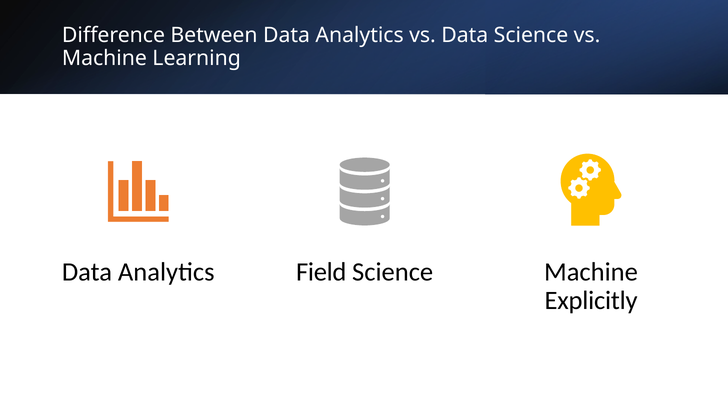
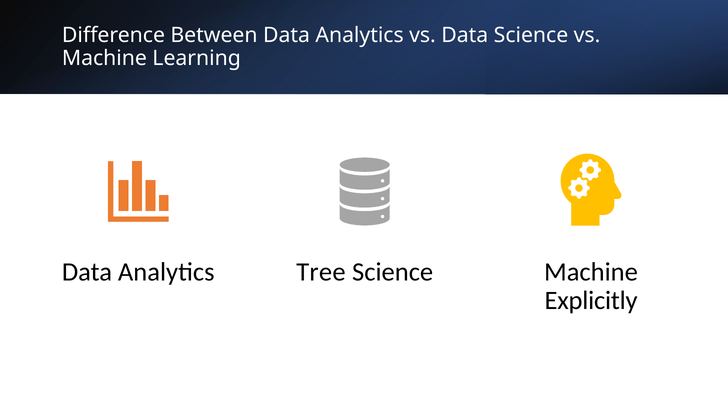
Field: Field -> Tree (321, 272)
